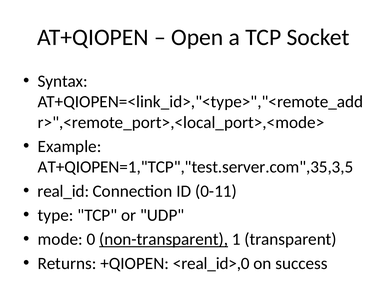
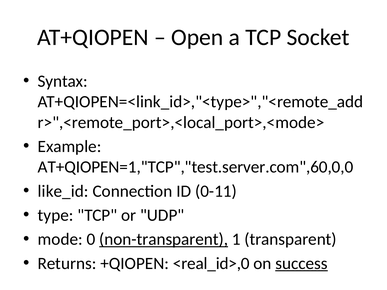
AT+QIOPEN=1,"TCP","test.server.com",35,3,5: AT+QIOPEN=1,"TCP","test.server.com",35,3,5 -> AT+QIOPEN=1,"TCP","test.server.com",60,0,0 (196, 167)
real_id: real_id -> like_id (63, 191)
success underline: none -> present (301, 264)
